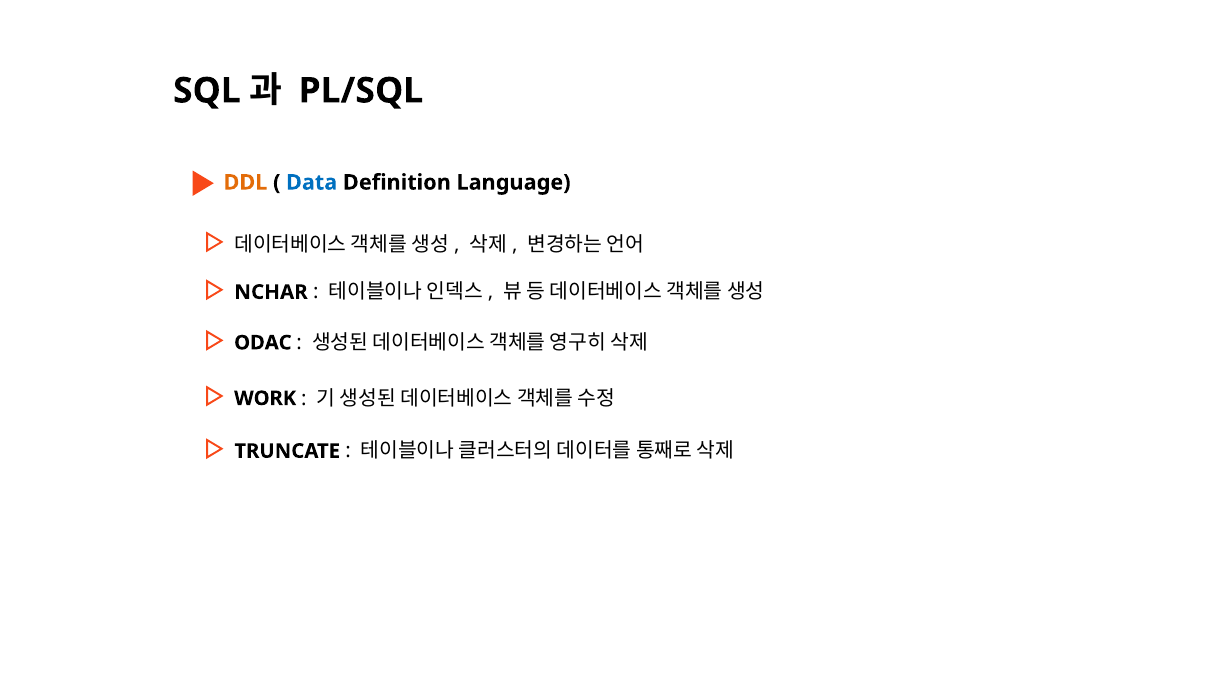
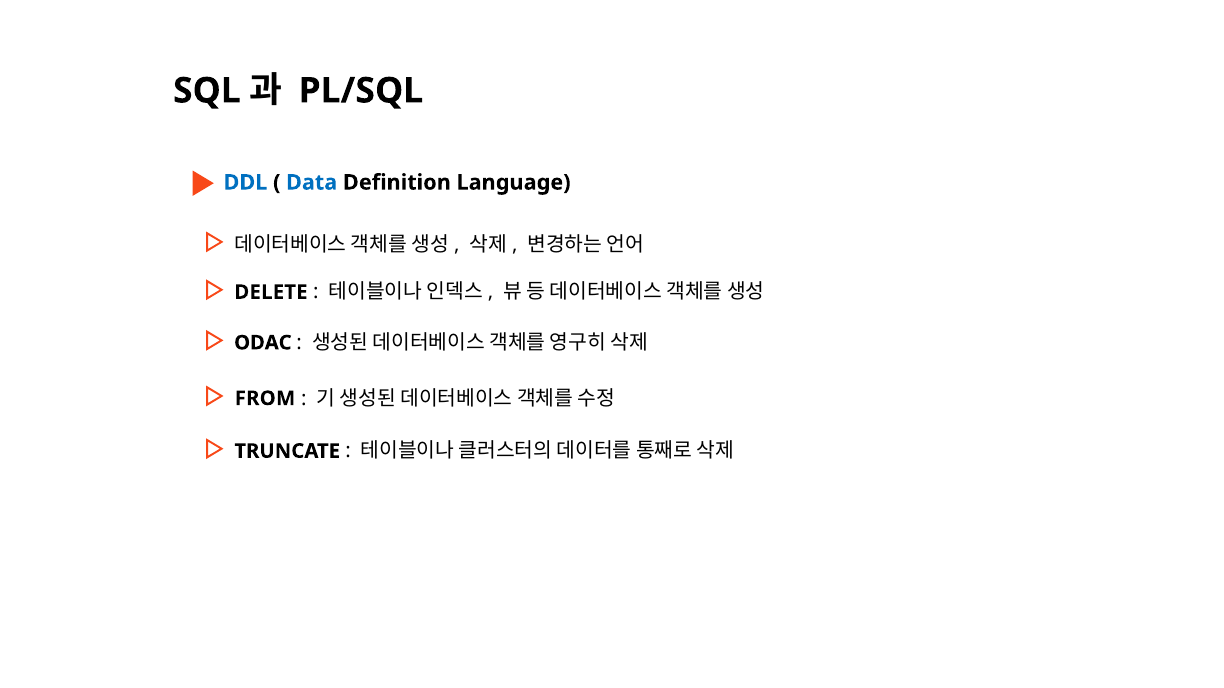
DDL colour: orange -> blue (245, 183)
NCHAR: NCHAR -> DELETE (271, 292)
WORK: WORK -> FROM (265, 399)
